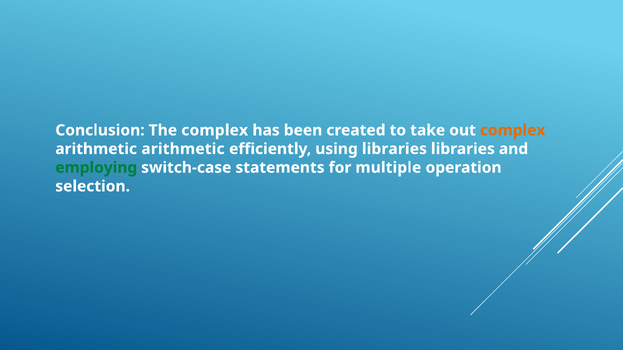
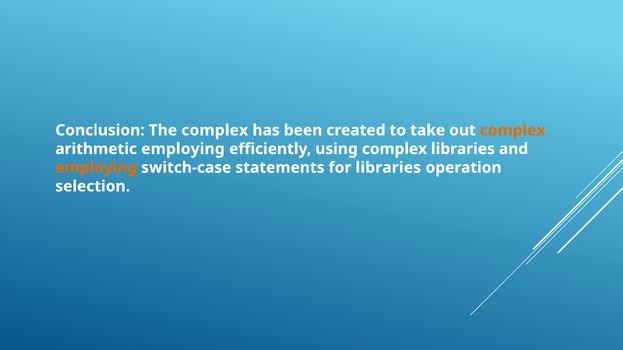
arithmetic arithmetic: arithmetic -> employing (183, 149)
using libraries: libraries -> complex (395, 149)
employing colour: green -> orange (96, 168)
for multiple: multiple -> libraries (388, 168)
